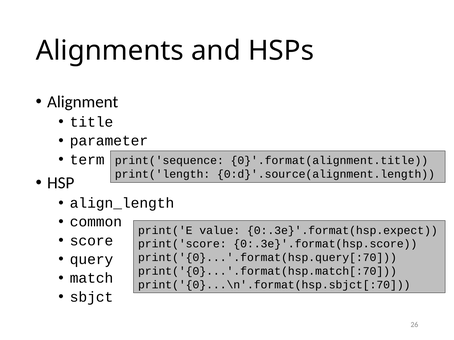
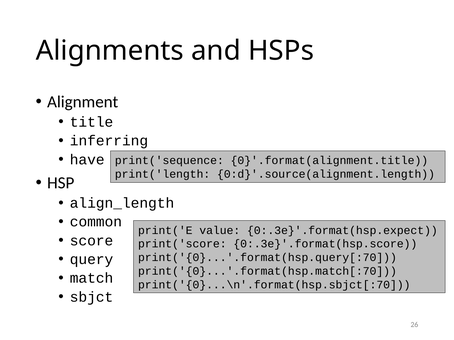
parameter: parameter -> inferring (109, 141)
term: term -> have (87, 160)
